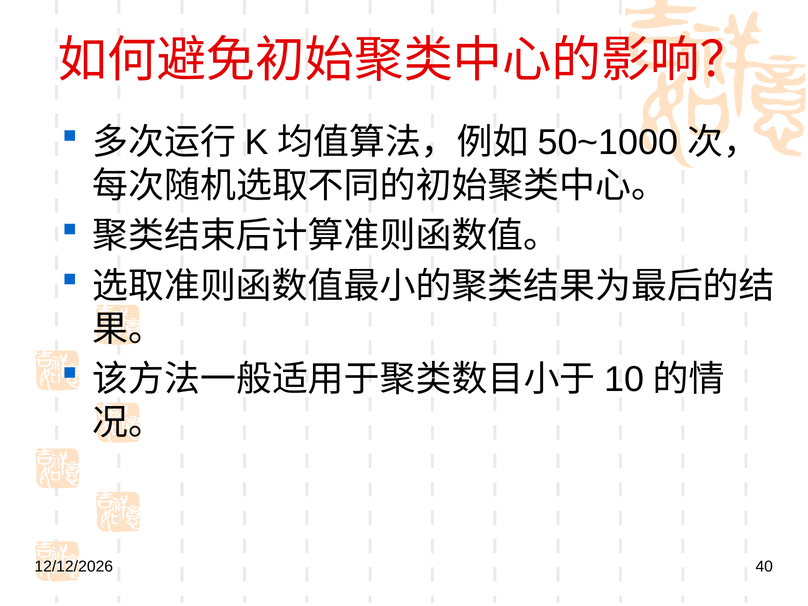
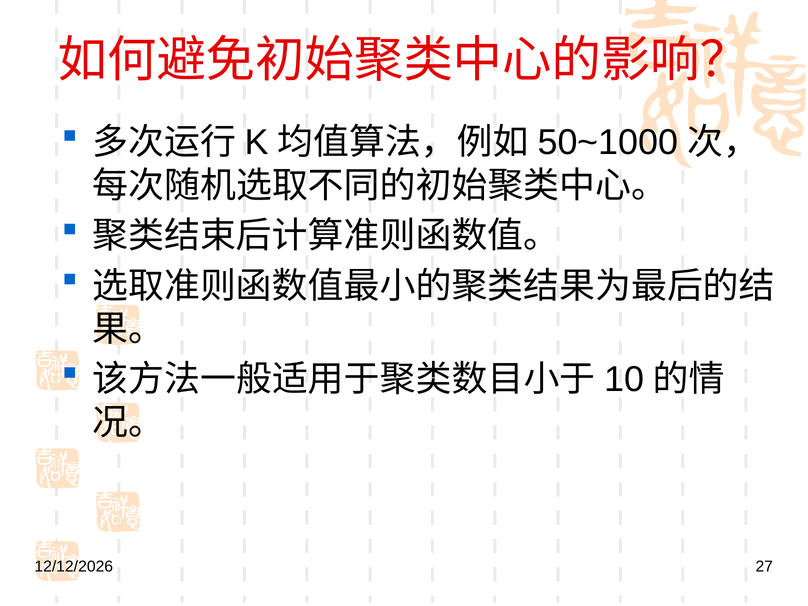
40: 40 -> 27 (764, 566)
